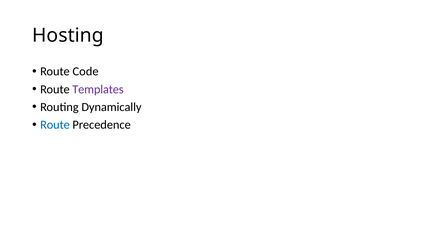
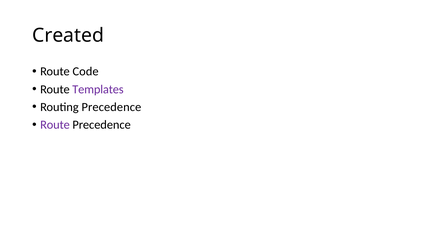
Hosting: Hosting -> Created (68, 36)
Routing Dynamically: Dynamically -> Precedence (111, 107)
Route colour: blue -> purple (55, 125)
